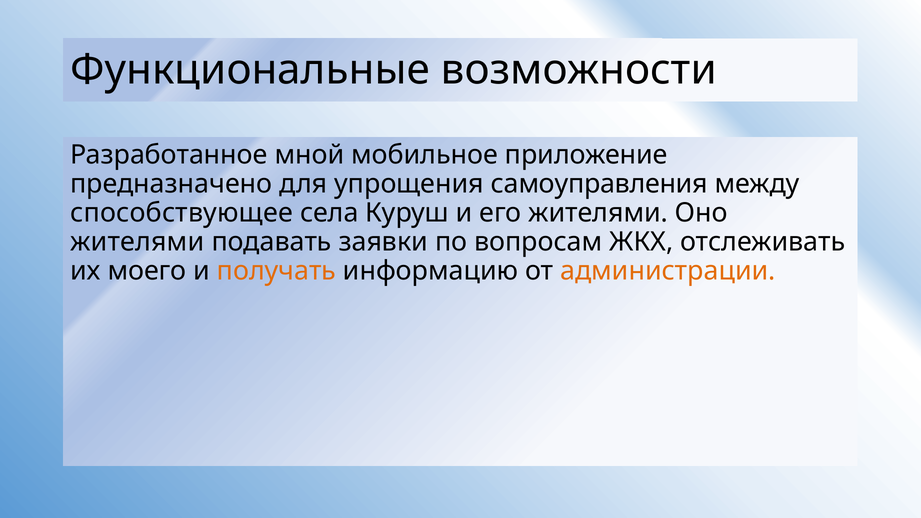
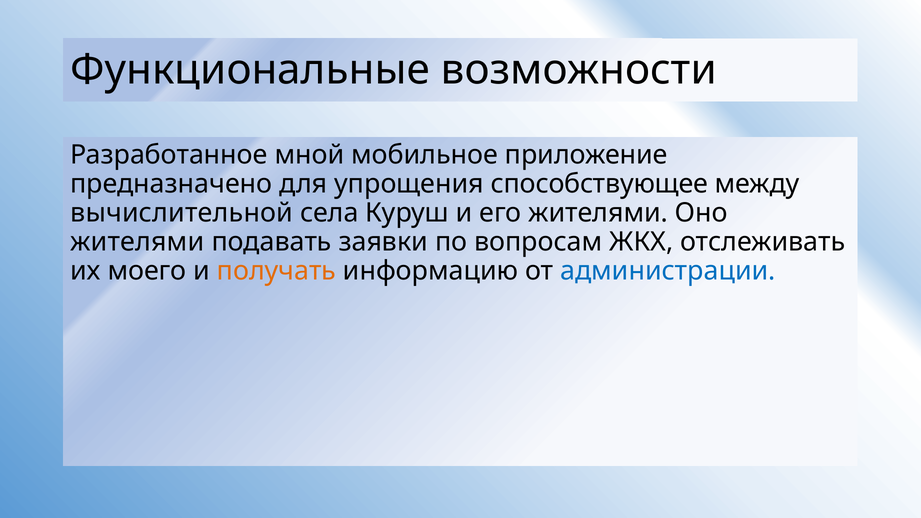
самоуправления: самоуправления -> способствующее (599, 184)
способствующее: способствующее -> вычислительной (182, 213)
администрации colour: orange -> blue (668, 271)
